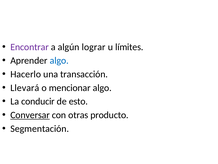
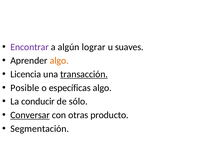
límites: límites -> suaves (129, 47)
algo colour: blue -> orange (59, 60)
Hacerlo: Hacerlo -> Licencia (26, 74)
transacción underline: none -> present (84, 74)
Llevará: Llevará -> Posible (25, 88)
mencionar: mencionar -> específicas (70, 88)
esto: esto -> sólo (78, 101)
